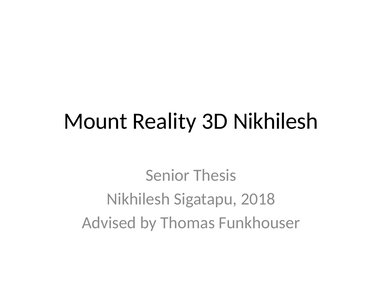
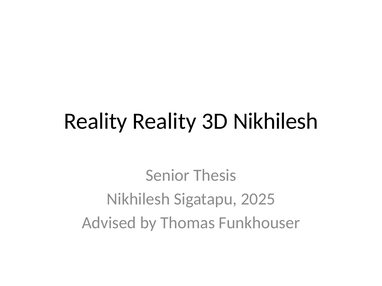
Mount: Mount -> Reality (95, 121)
2018: 2018 -> 2025 (258, 199)
